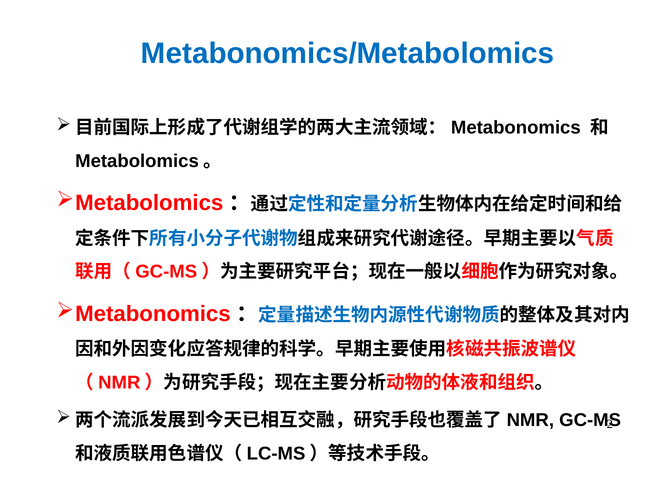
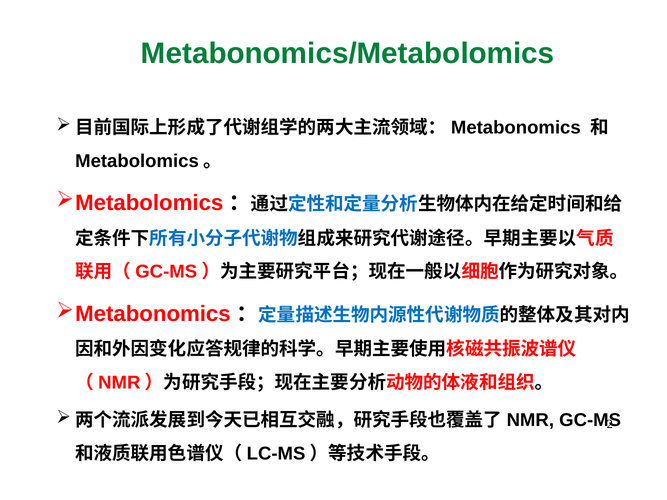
Metabonomics/Metabolomics colour: blue -> green (348, 53)
